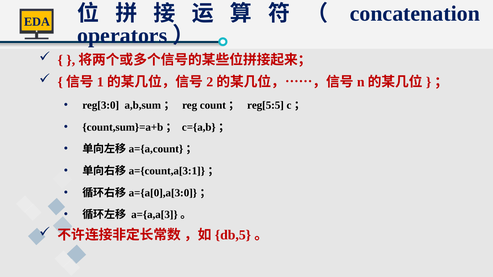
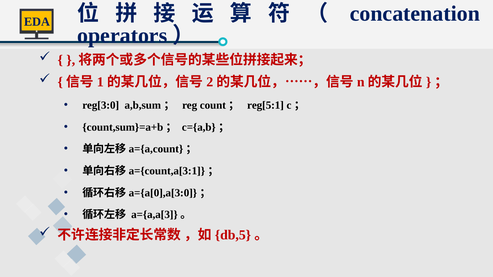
reg[5:5: reg[5:5 -> reg[5:1 (265, 105)
